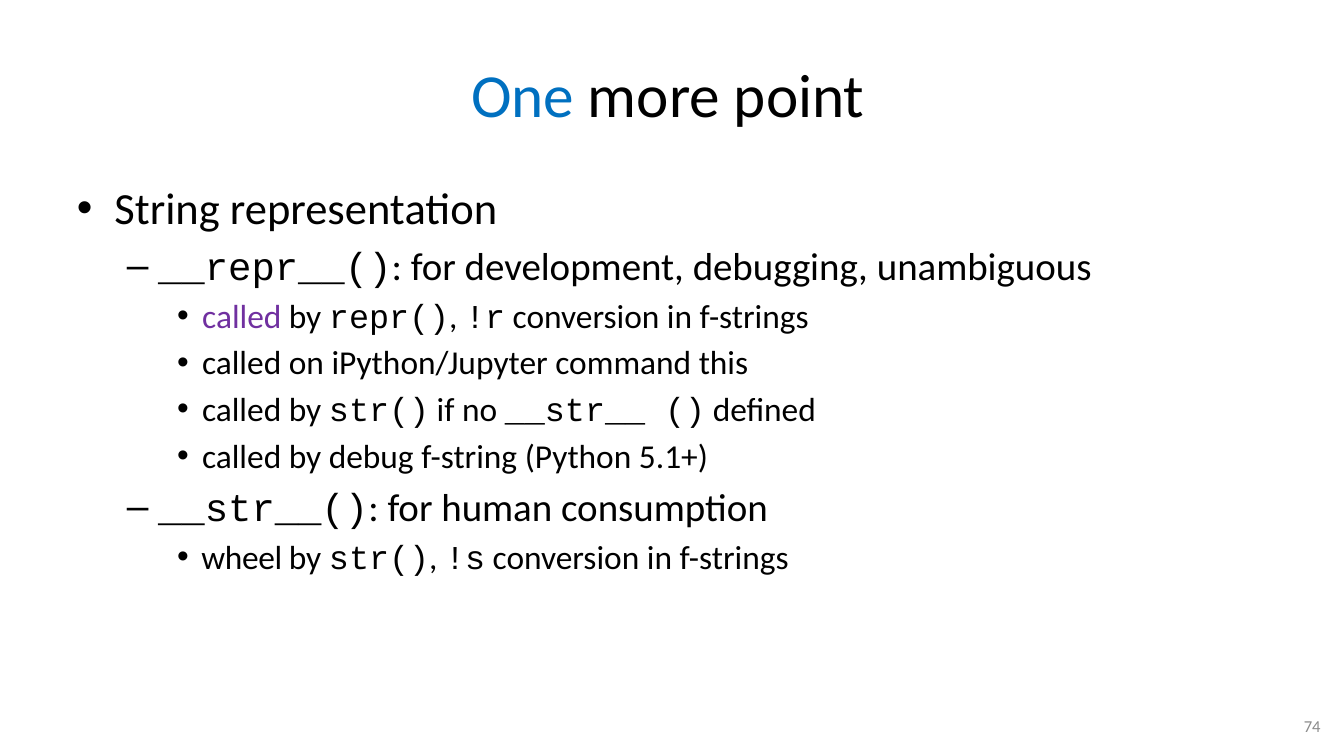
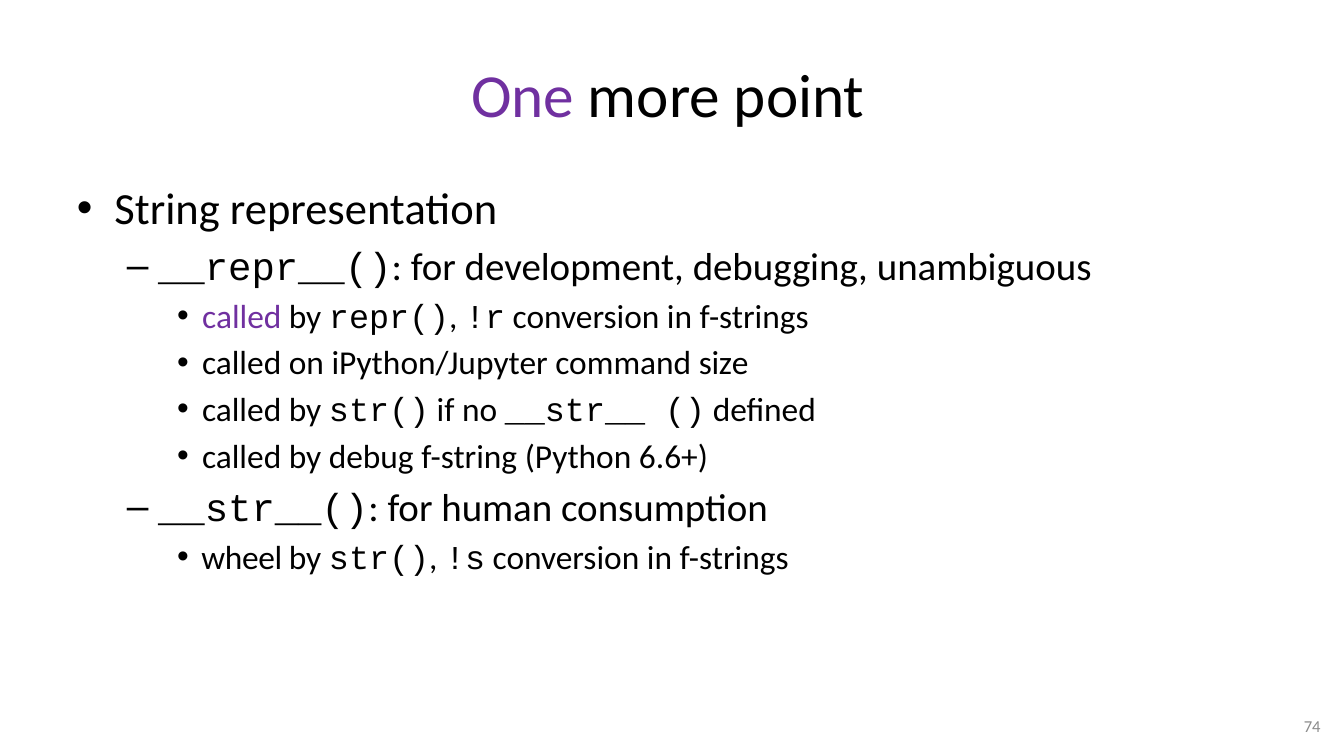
One colour: blue -> purple (523, 97)
this: this -> size (724, 364)
5.1+: 5.1+ -> 6.6+ (673, 458)
